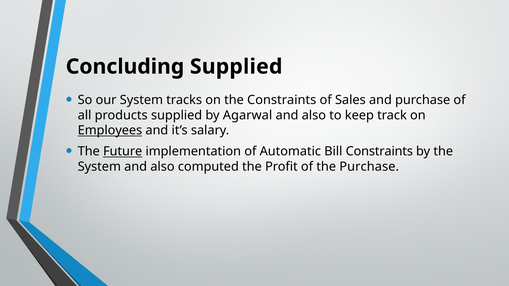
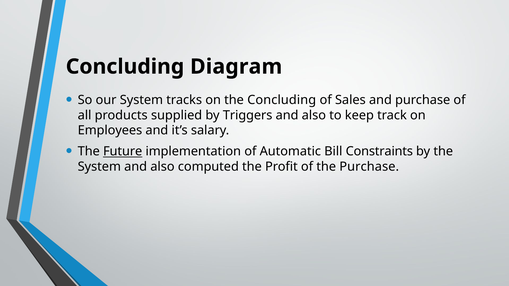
Concluding Supplied: Supplied -> Diagram (236, 67)
the Constraints: Constraints -> Concluding (282, 100)
Agarwal: Agarwal -> Triggers (248, 115)
Employees underline: present -> none (110, 131)
